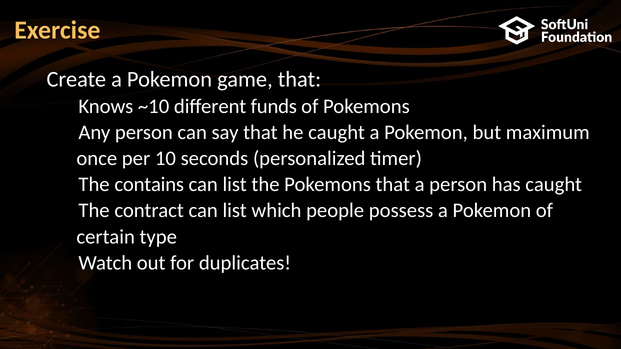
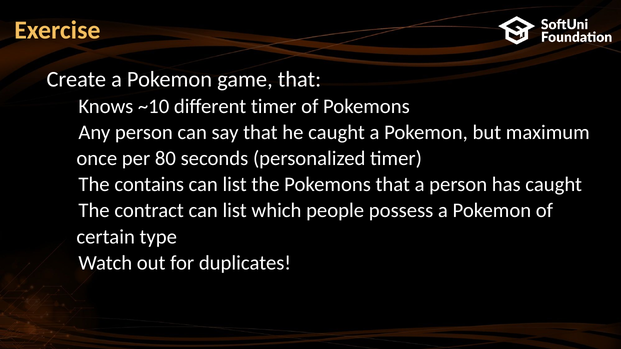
different funds: funds -> timer (274, 107)
10: 10 -> 80 (165, 159)
